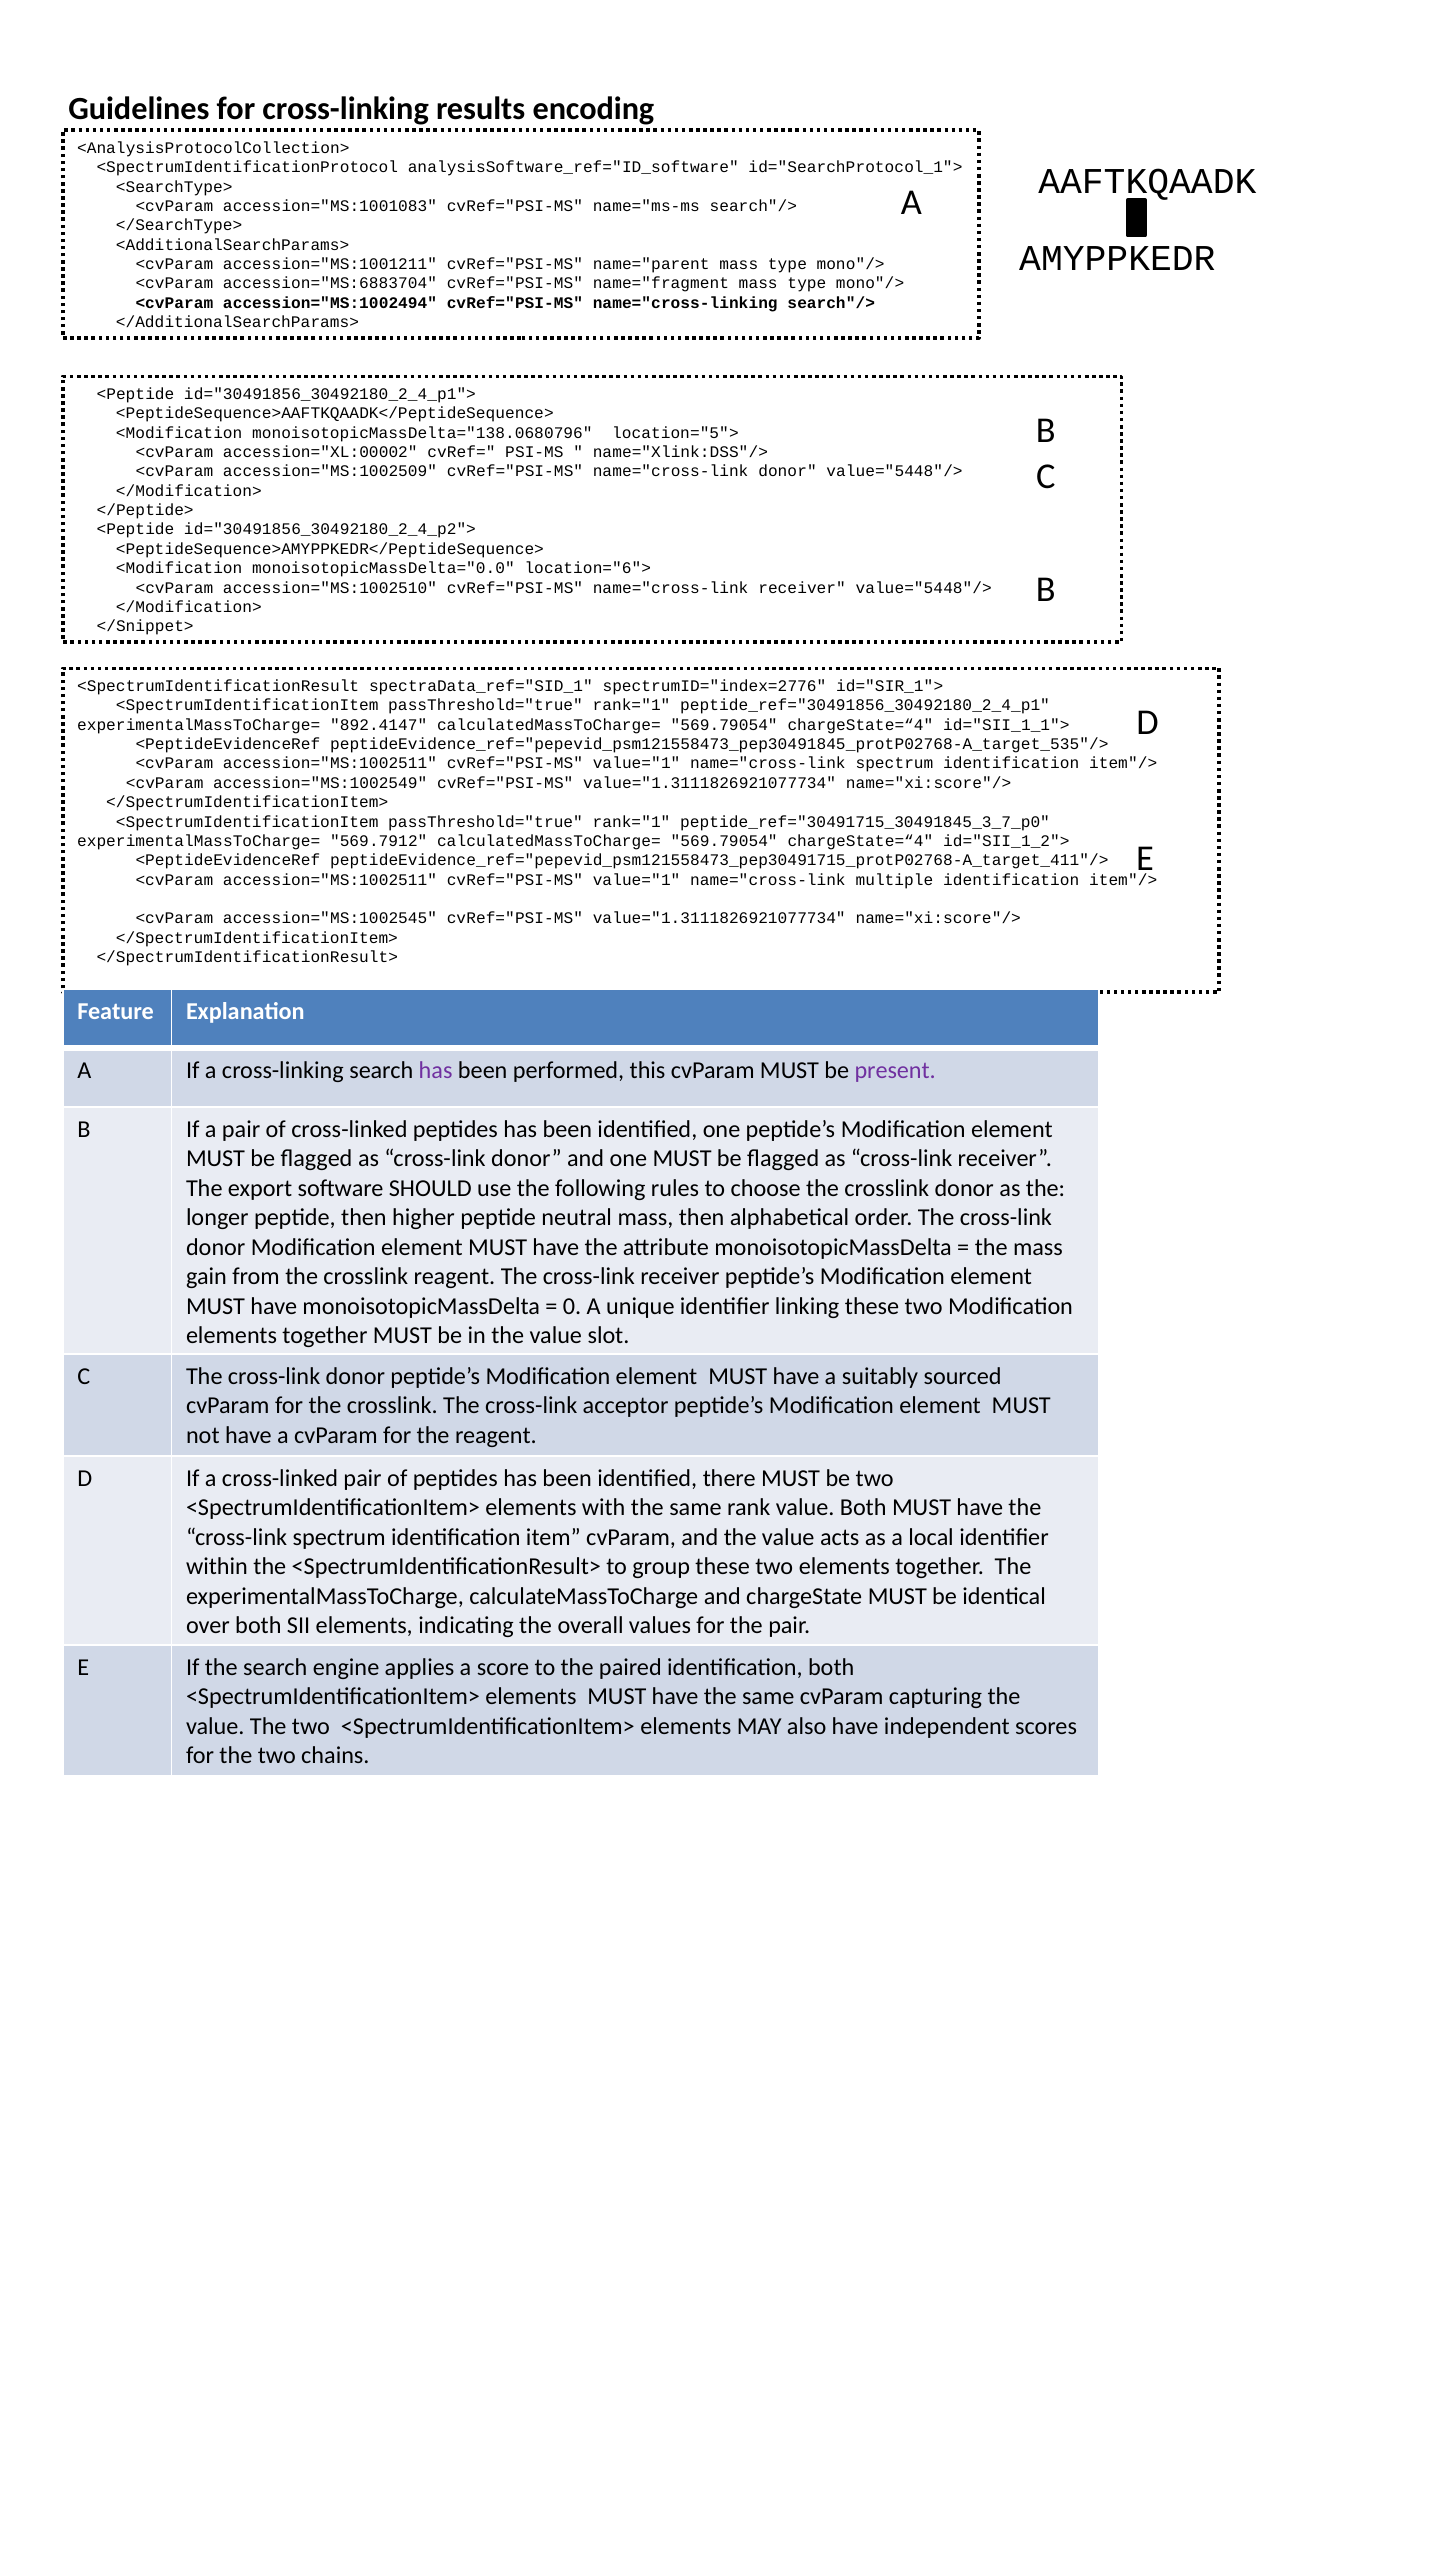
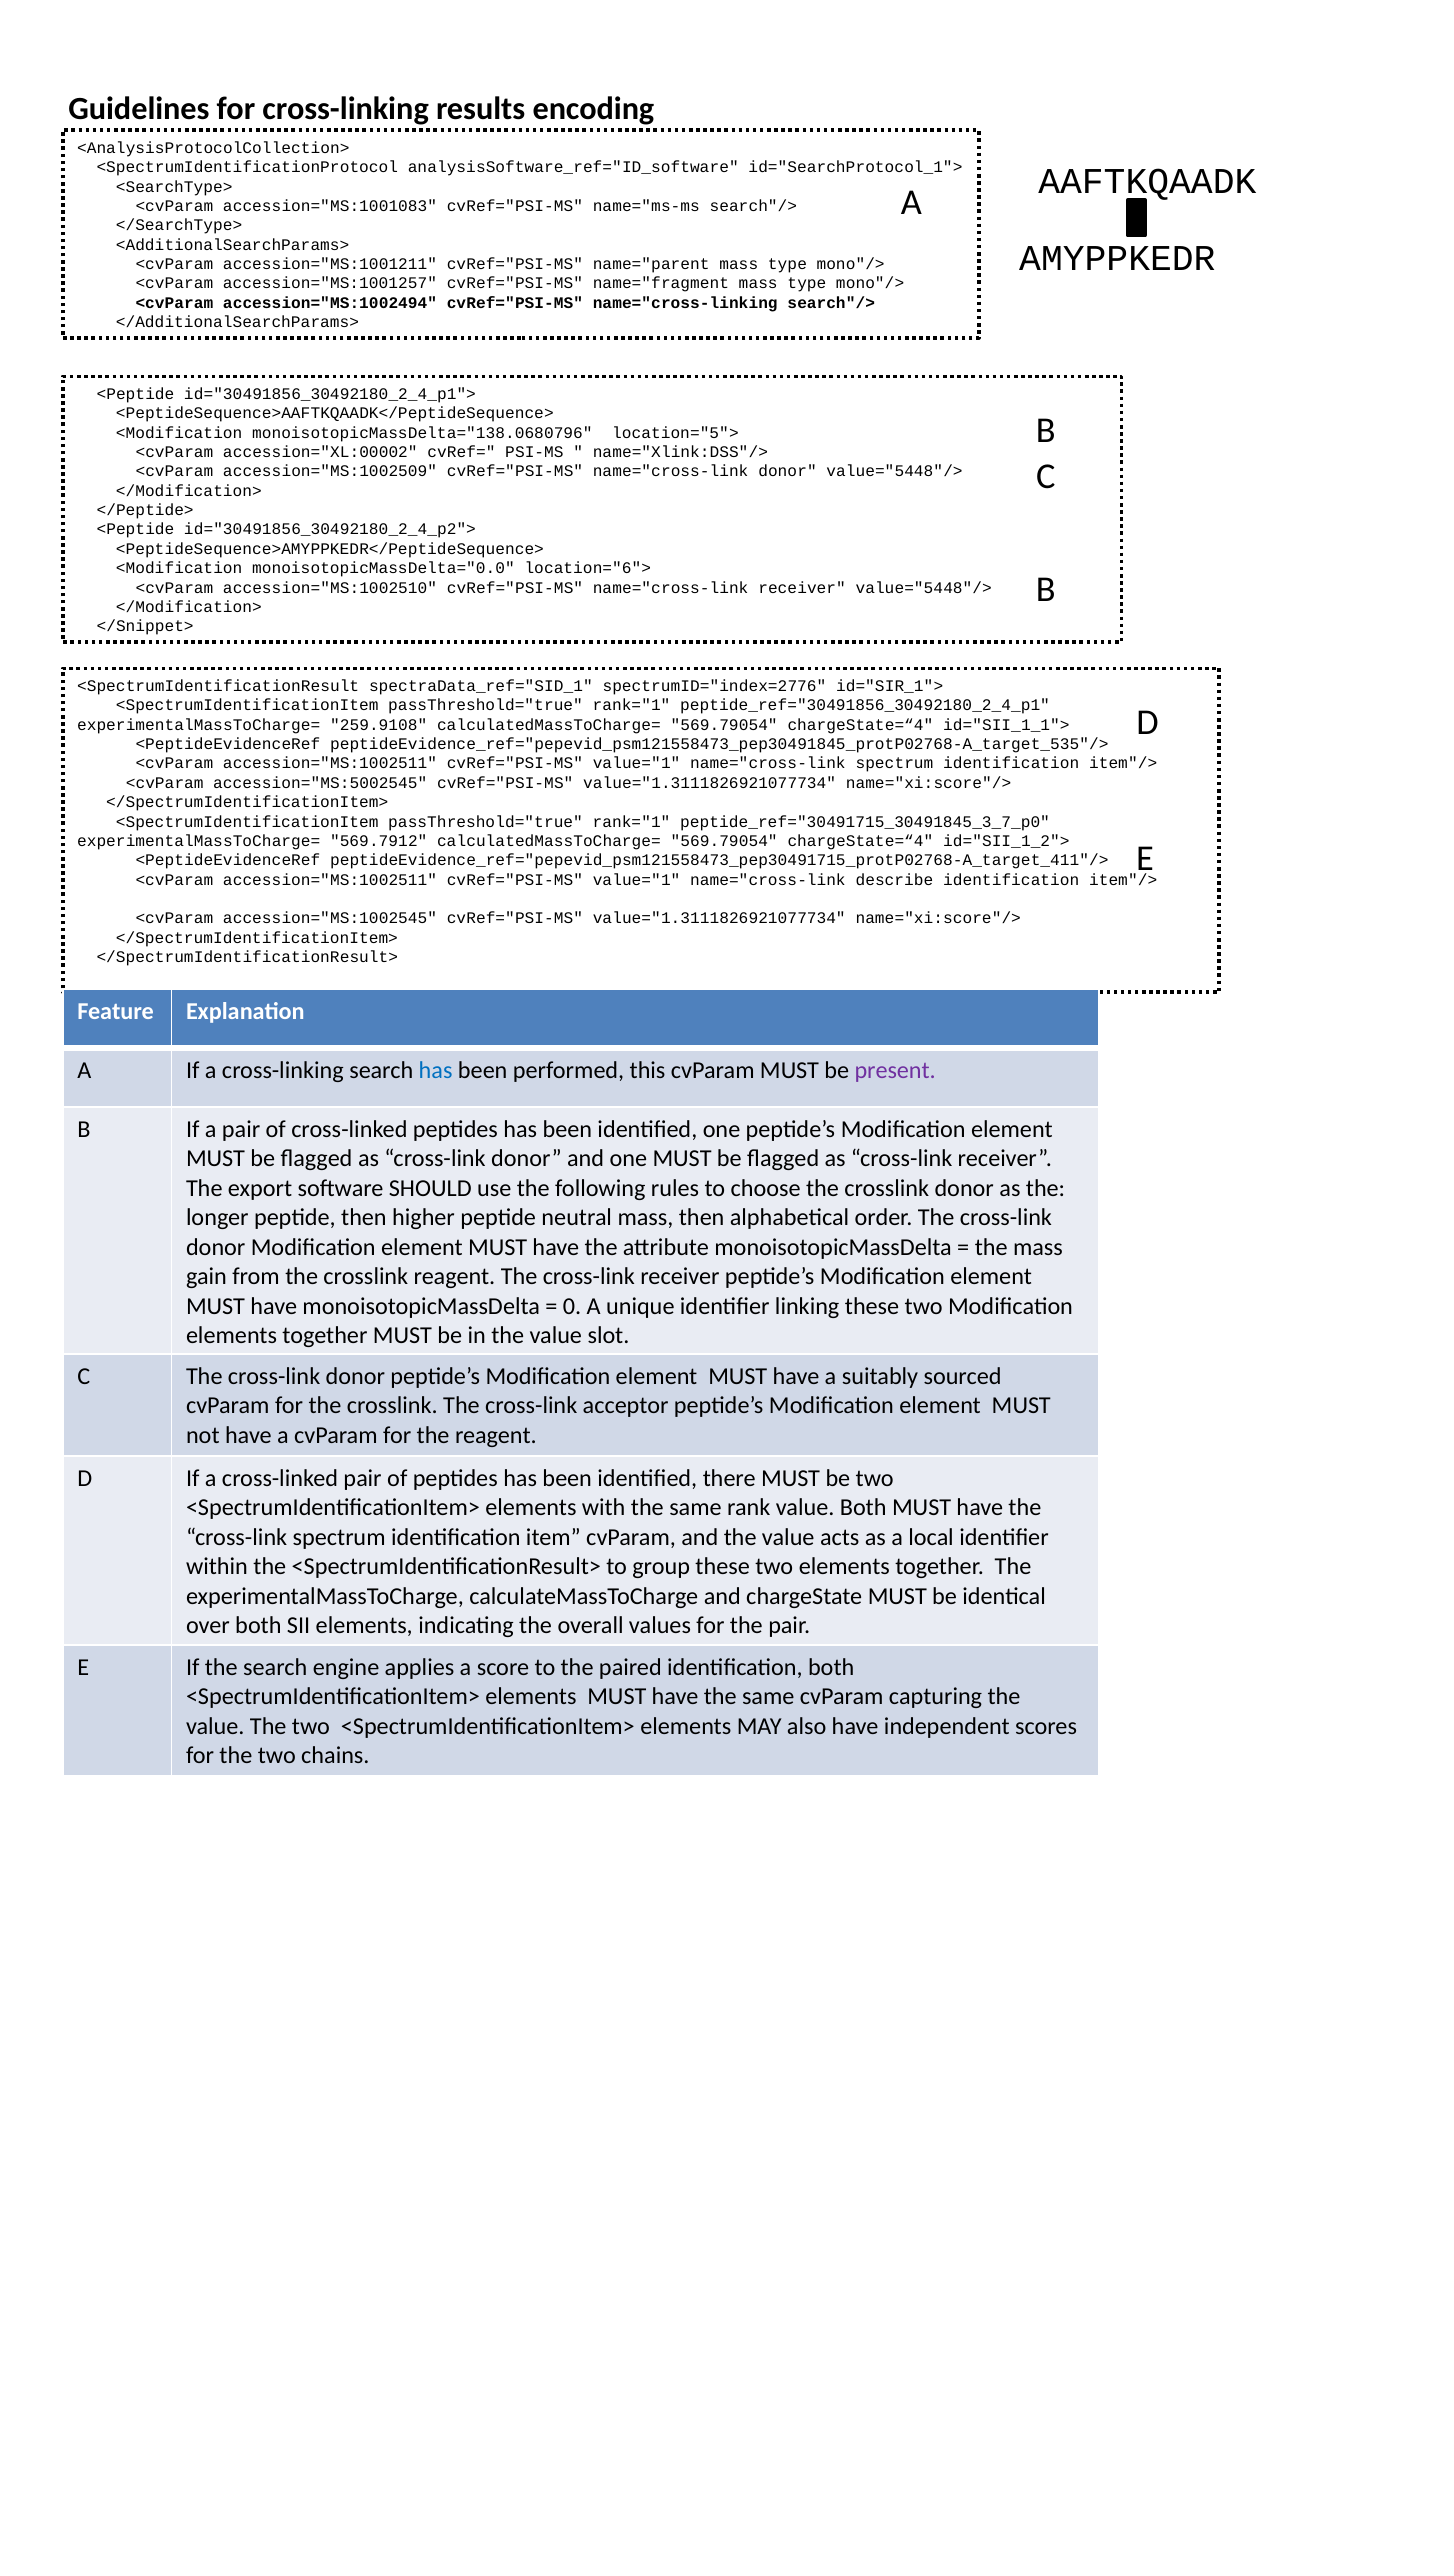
accession="MS:6883704: accession="MS:6883704 -> accession="MS:1001257 (330, 284)
892.4147: 892.4147 -> 259.9108 (379, 725)
accession="MS:1002549: accession="MS:1002549 -> accession="MS:5002545 (320, 783)
multiple: multiple -> describe (894, 880)
has colour: purple -> blue (436, 1070)
